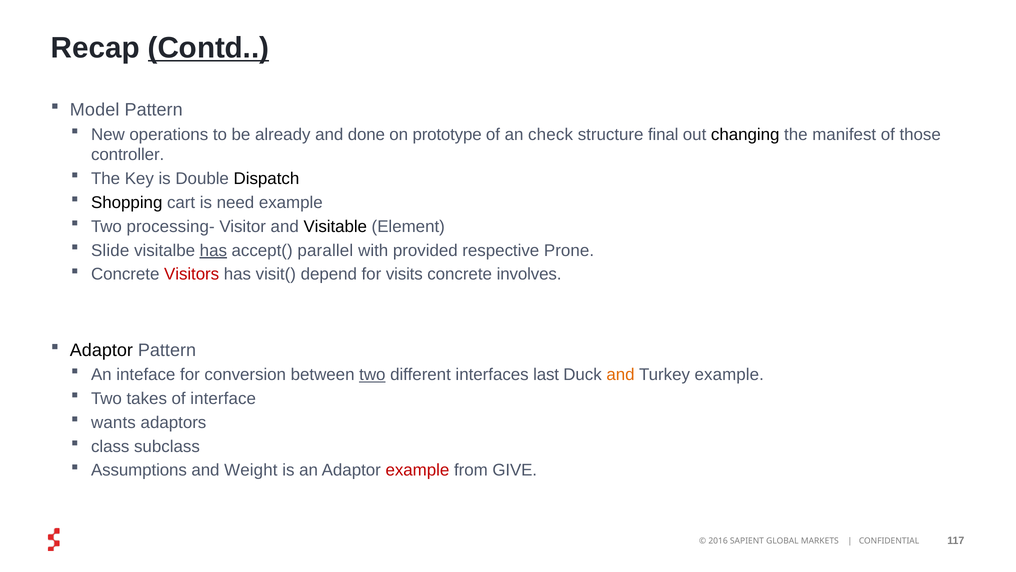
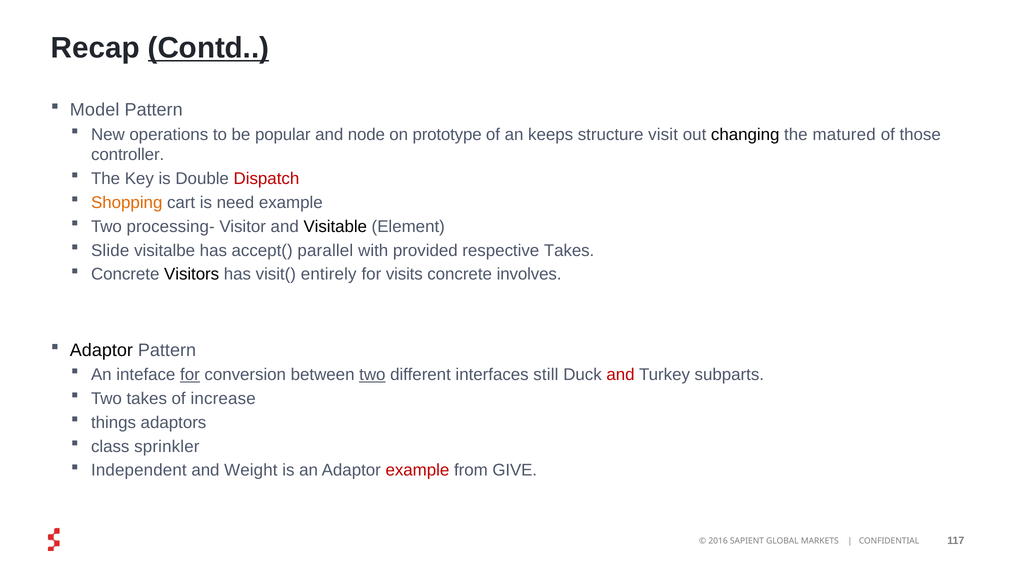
already: already -> popular (283, 134)
done: done -> node (366, 134)
check: check -> keeps (551, 134)
final: final -> visit (663, 134)
manifest: manifest -> matured (844, 134)
Dispatch colour: black -> red (266, 179)
Shopping colour: black -> orange (127, 202)
has underline: present -> none (213, 250)
respective Prone: Prone -> Takes (569, 250)
Visitors colour: red -> black (192, 274)
depend: depend -> entirely (329, 274)
for underline: none -> present (190, 374)
last: last -> still (546, 374)
and colour: orange -> red (621, 374)
Turkey example: example -> subparts (729, 374)
interface: interface -> increase (223, 398)
wants: wants -> things (114, 422)
subclass: subclass -> sprinkler (167, 446)
Assumptions: Assumptions -> Independent (139, 470)
